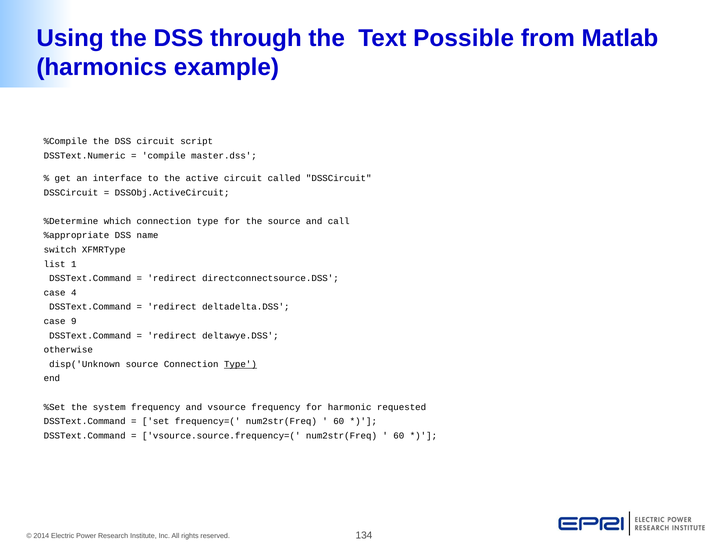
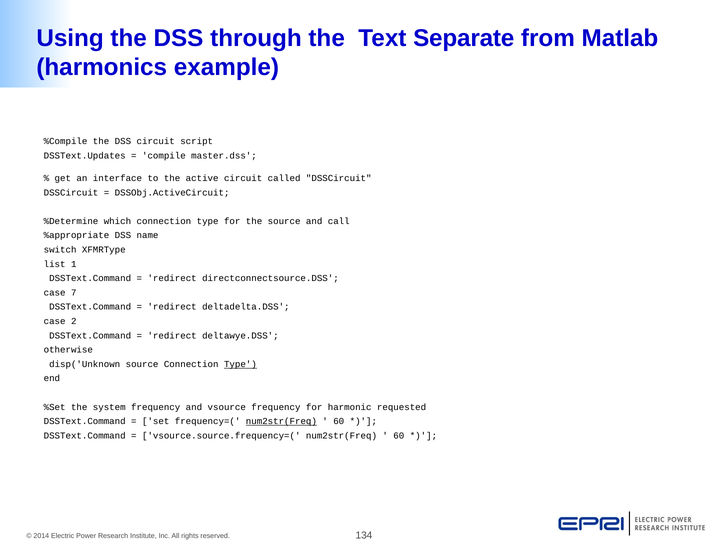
Possible: Possible -> Separate (464, 38)
DSSText.Numeric: DSSText.Numeric -> DSSText.Updates (85, 156)
4: 4 -> 7 (74, 293)
9: 9 -> 2 (74, 321)
num2str(Freq underline: none -> present (281, 421)
